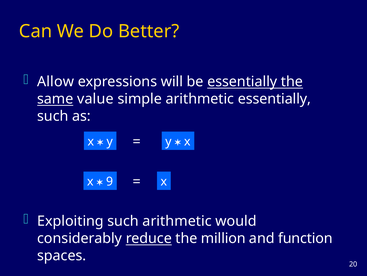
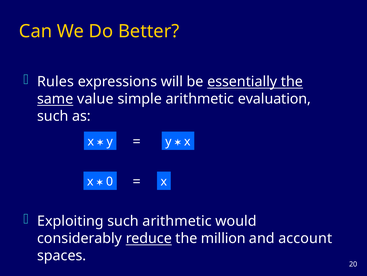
Allow: Allow -> Rules (56, 81)
arithmetic essentially: essentially -> evaluation (274, 99)
9: 9 -> 0 (110, 181)
function: function -> account (305, 238)
